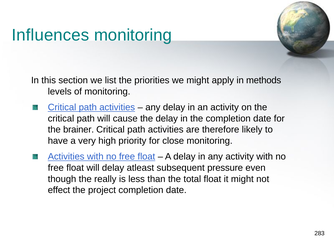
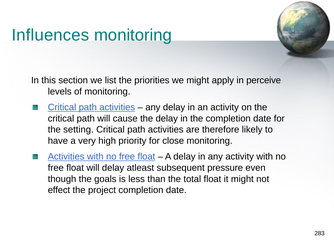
methods: methods -> perceive (264, 80)
brainer: brainer -> setting (78, 129)
really: really -> goals (105, 179)
